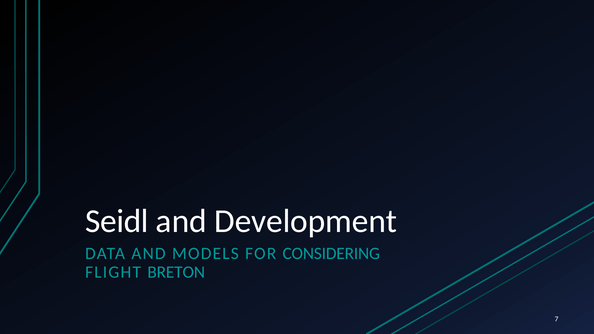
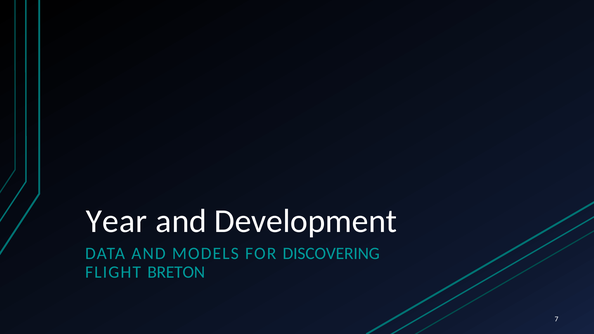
Seidl: Seidl -> Year (116, 221)
CONSIDERING: CONSIDERING -> DISCOVERING (331, 254)
